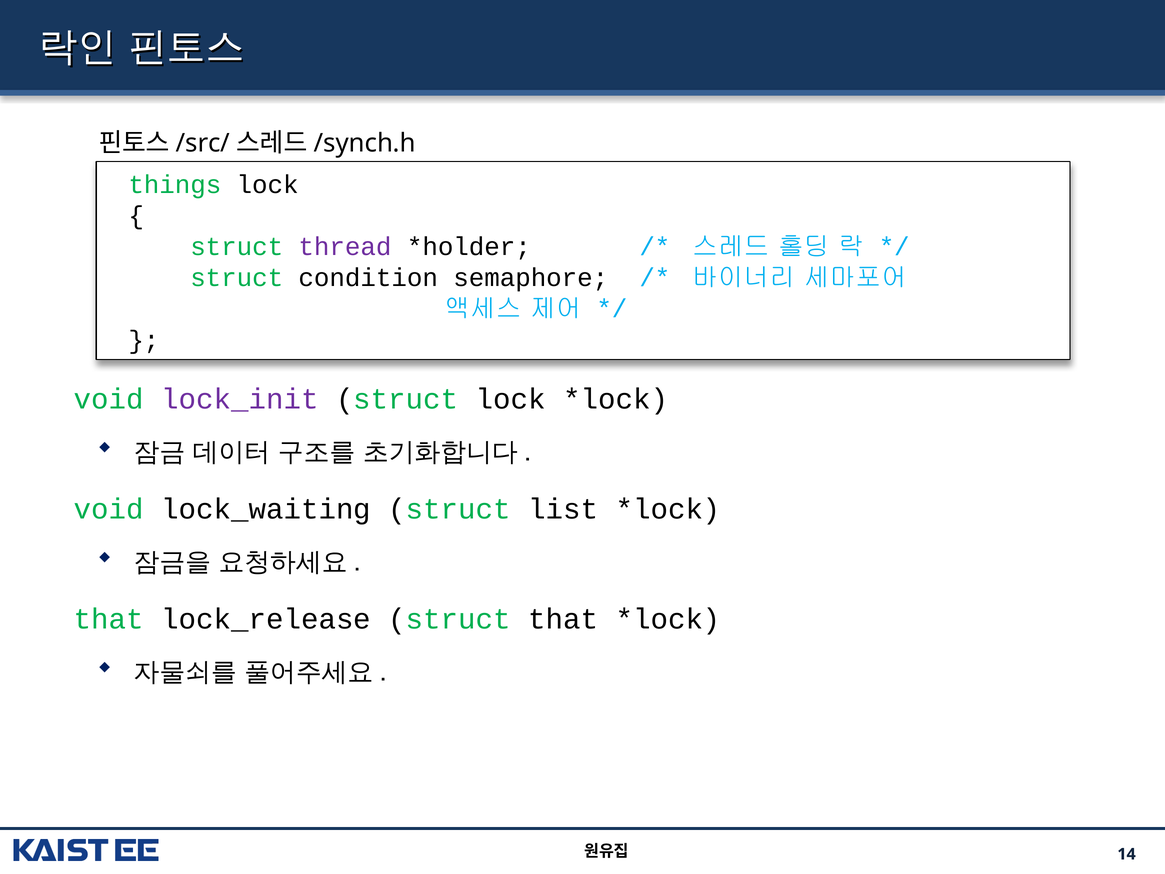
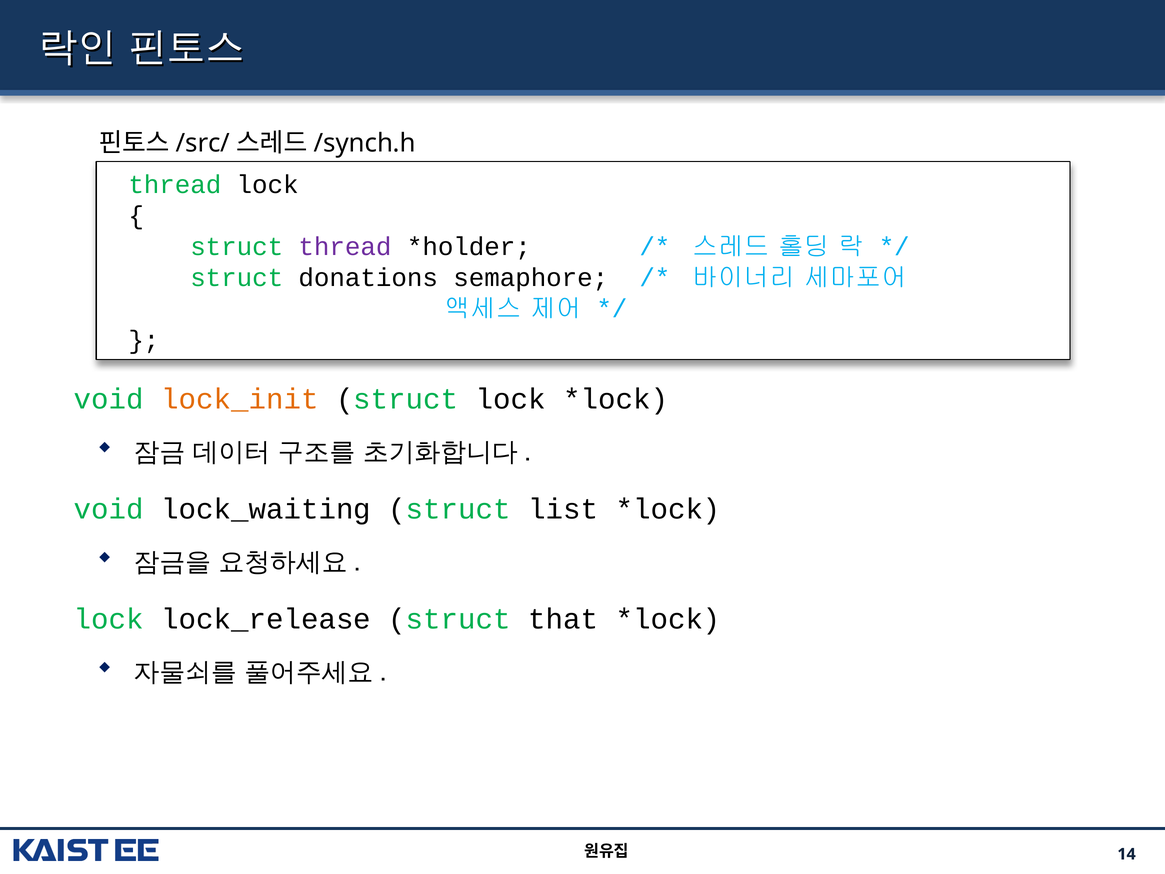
things: things -> thread (175, 185)
condition: condition -> donations (368, 278)
lock_init colour: purple -> orange (240, 399)
that: that -> lock (109, 619)
